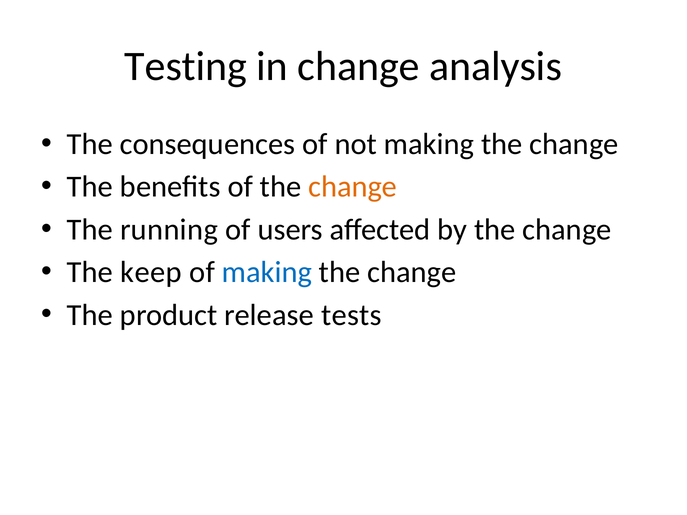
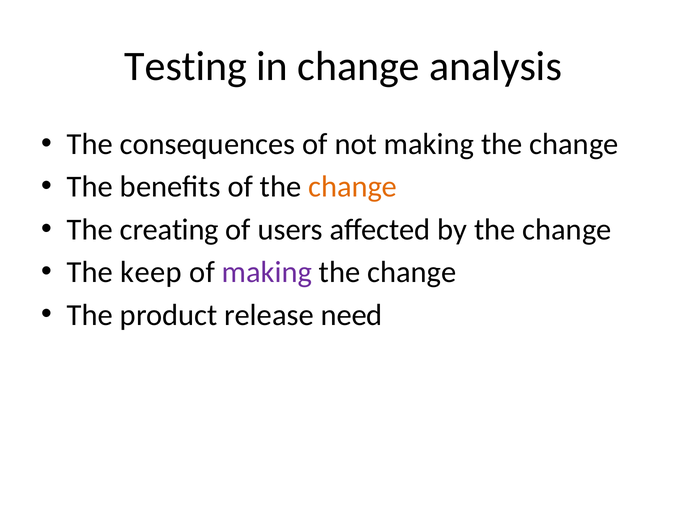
running: running -> creating (169, 230)
making colour: blue -> purple (267, 272)
tests: tests -> need (352, 315)
